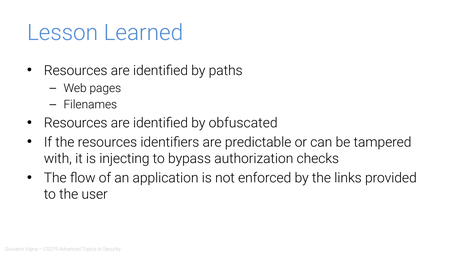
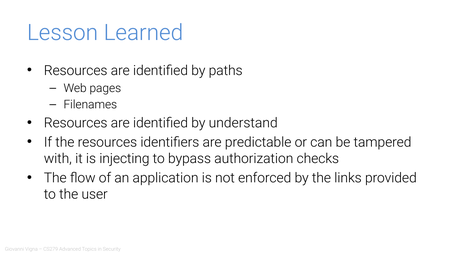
obfuscated: obfuscated -> understand (243, 123)
